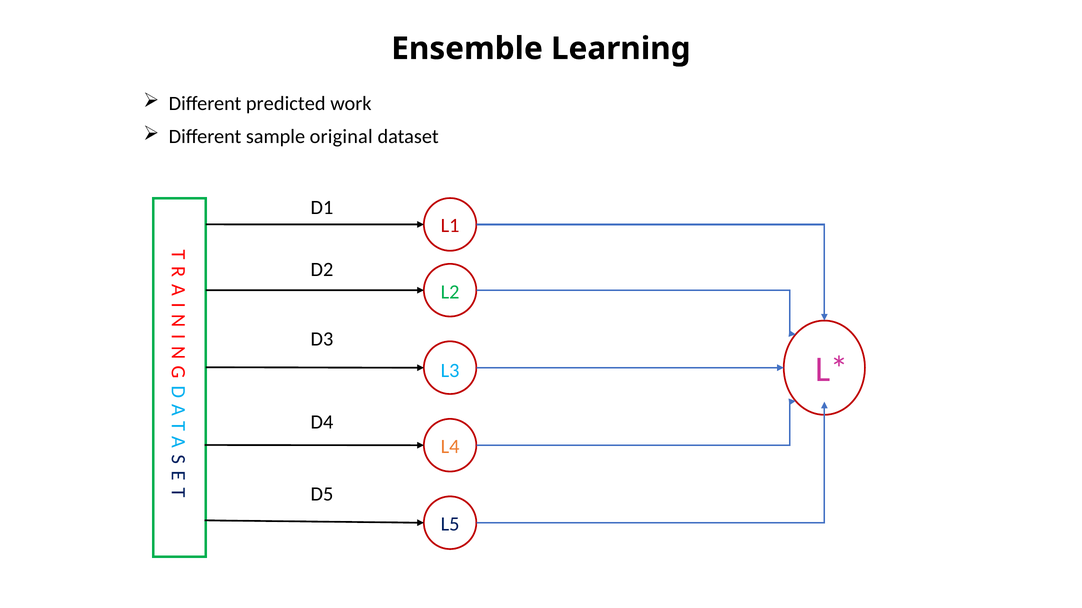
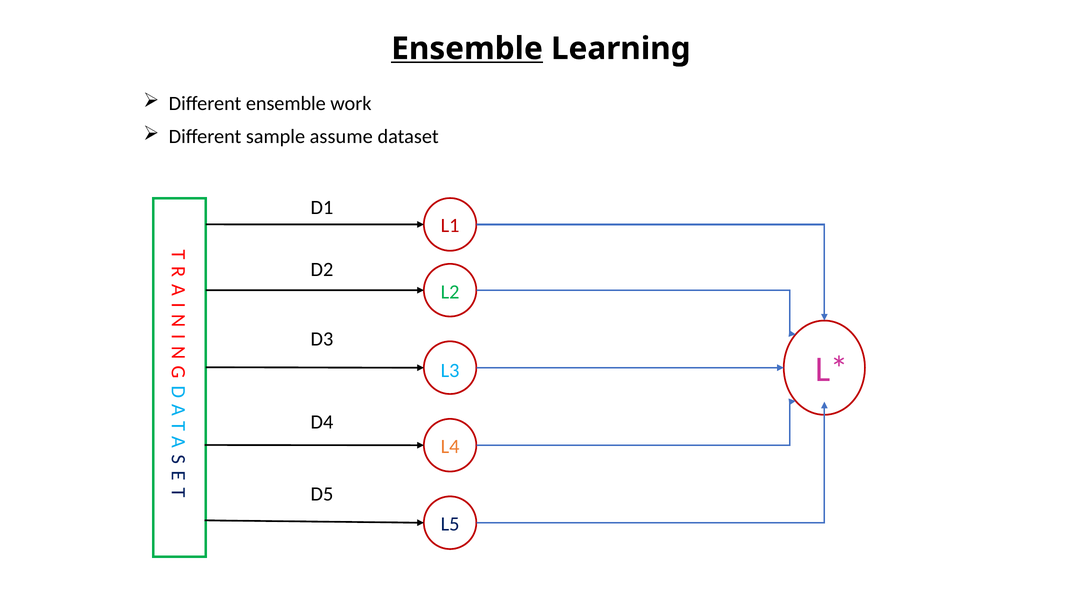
Ensemble underline: none -> present (467, 49)
Different predicted: predicted -> ensemble (286, 104)
original: original -> assume (341, 137)
